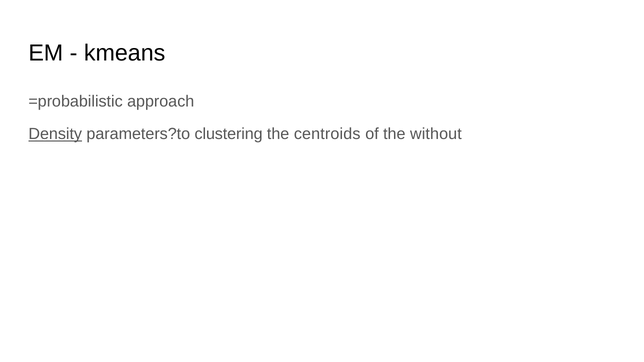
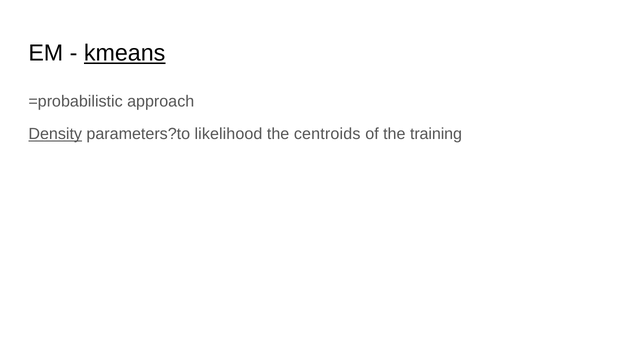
kmeans underline: none -> present (125, 53)
clustering: clustering -> likelihood (229, 134)
without: without -> training (436, 134)
